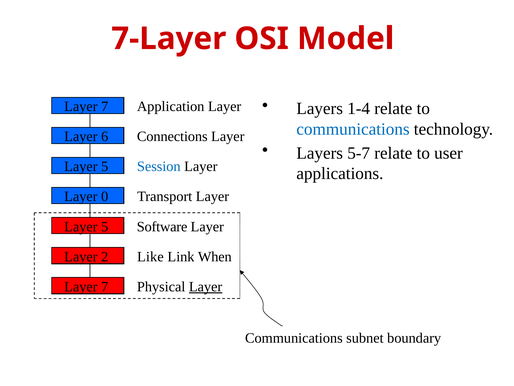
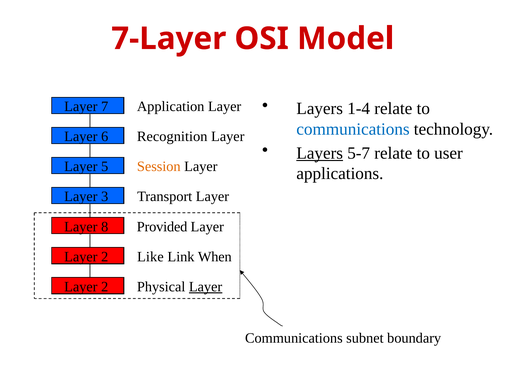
Connections: Connections -> Recognition (172, 136)
Layers underline: none -> present (320, 153)
Session colour: blue -> orange (159, 166)
0: 0 -> 3 (105, 196)
5: 5 -> 8 (105, 226)
Software: Software -> Provided (162, 226)
7: 7 -> 2 (105, 286)
